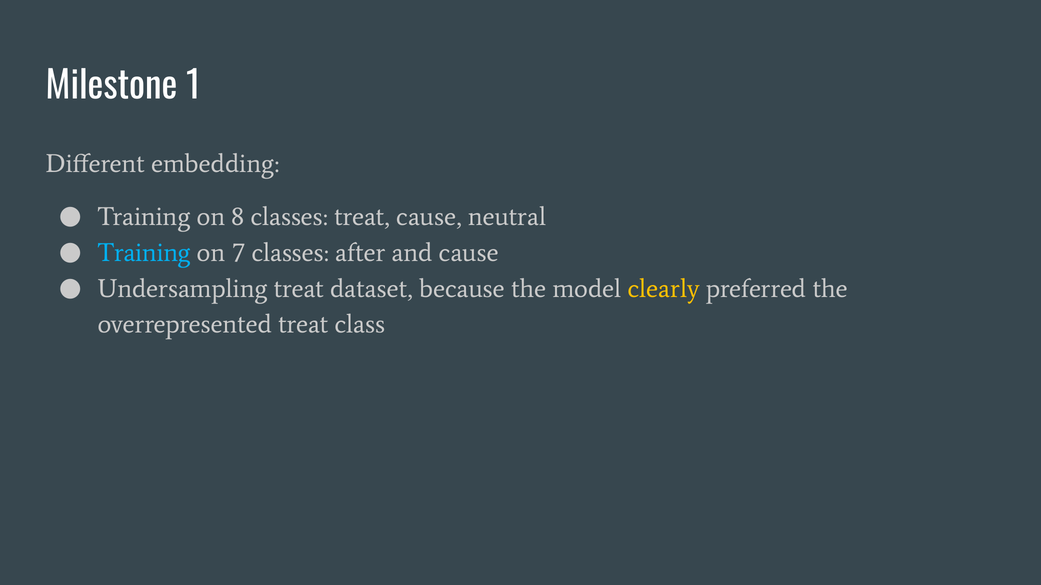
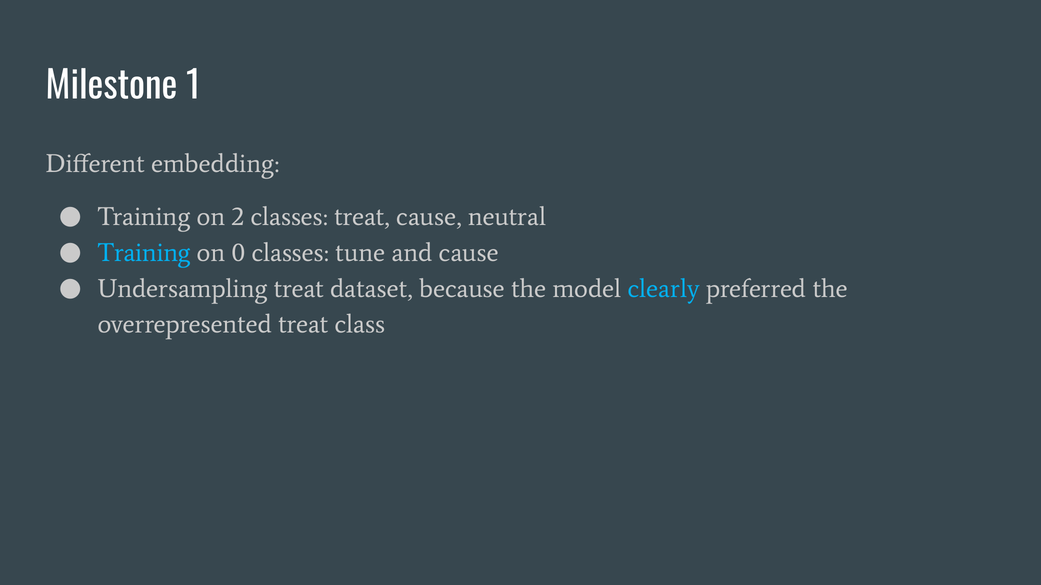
8: 8 -> 2 (238, 217)
7: 7 -> 0 (238, 253)
after: after -> tune (360, 253)
clearly colour: yellow -> light blue (664, 289)
